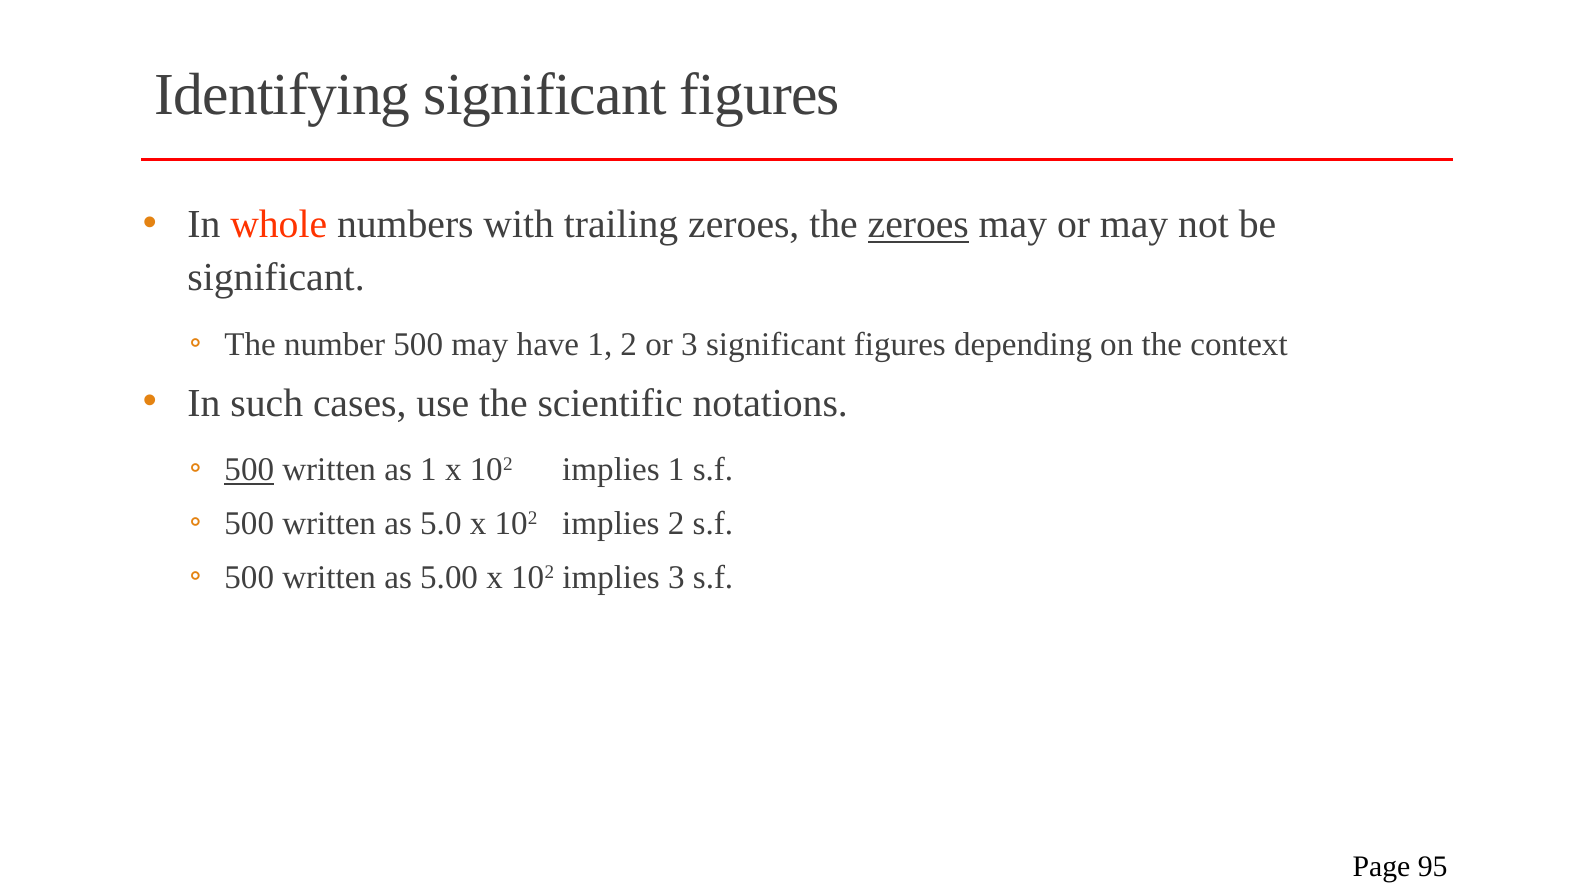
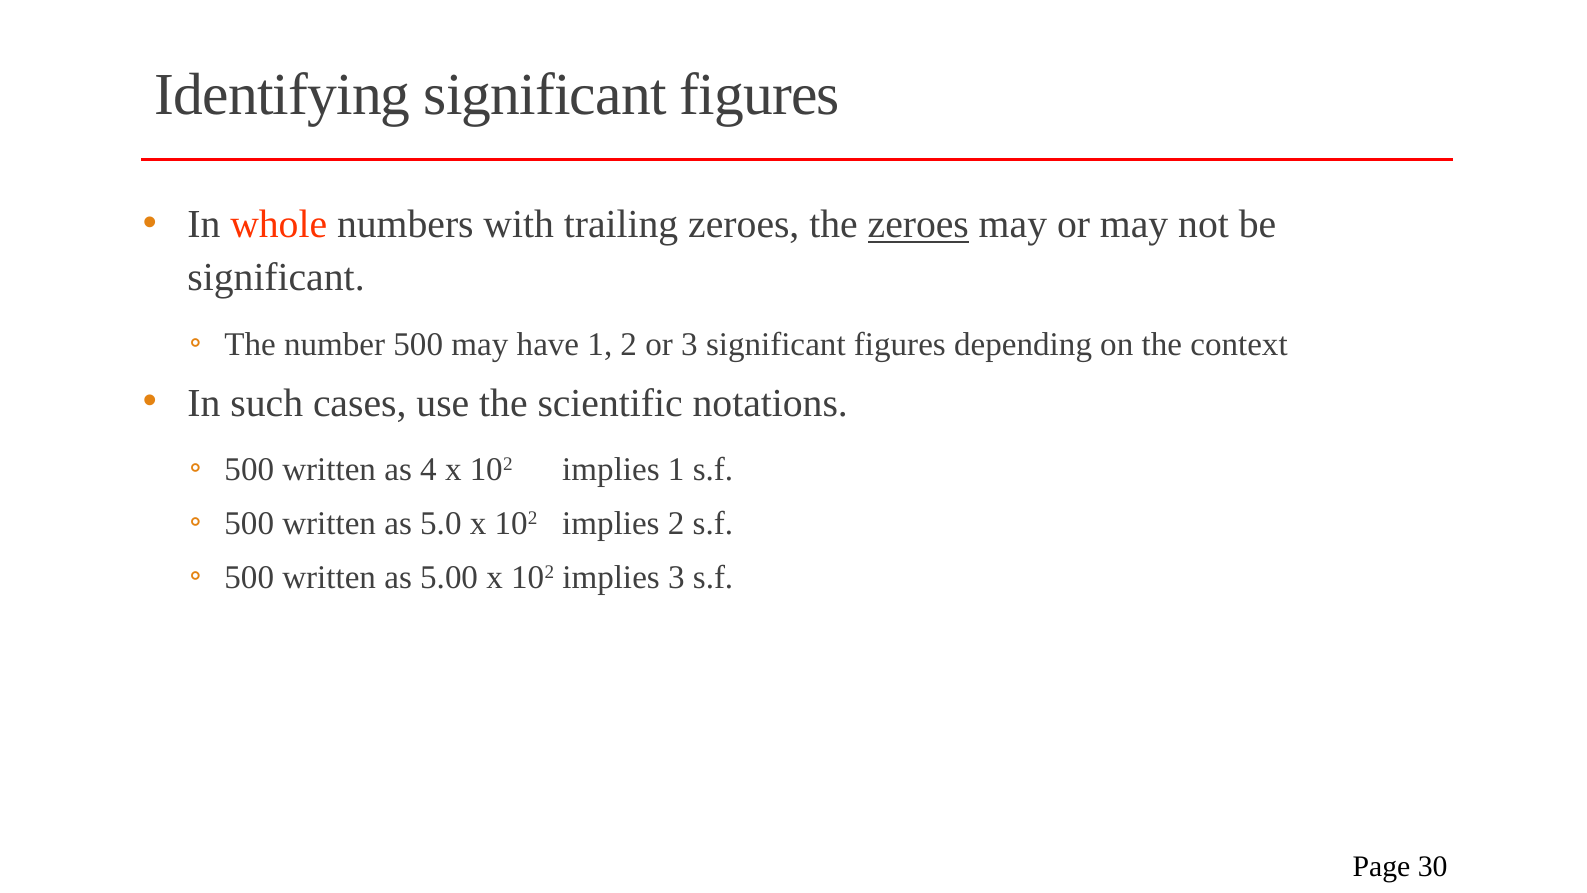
500 underline: present -> none (249, 470)
as 1: 1 -> 4 (428, 470)
95: 95 -> 30 (1433, 867)
